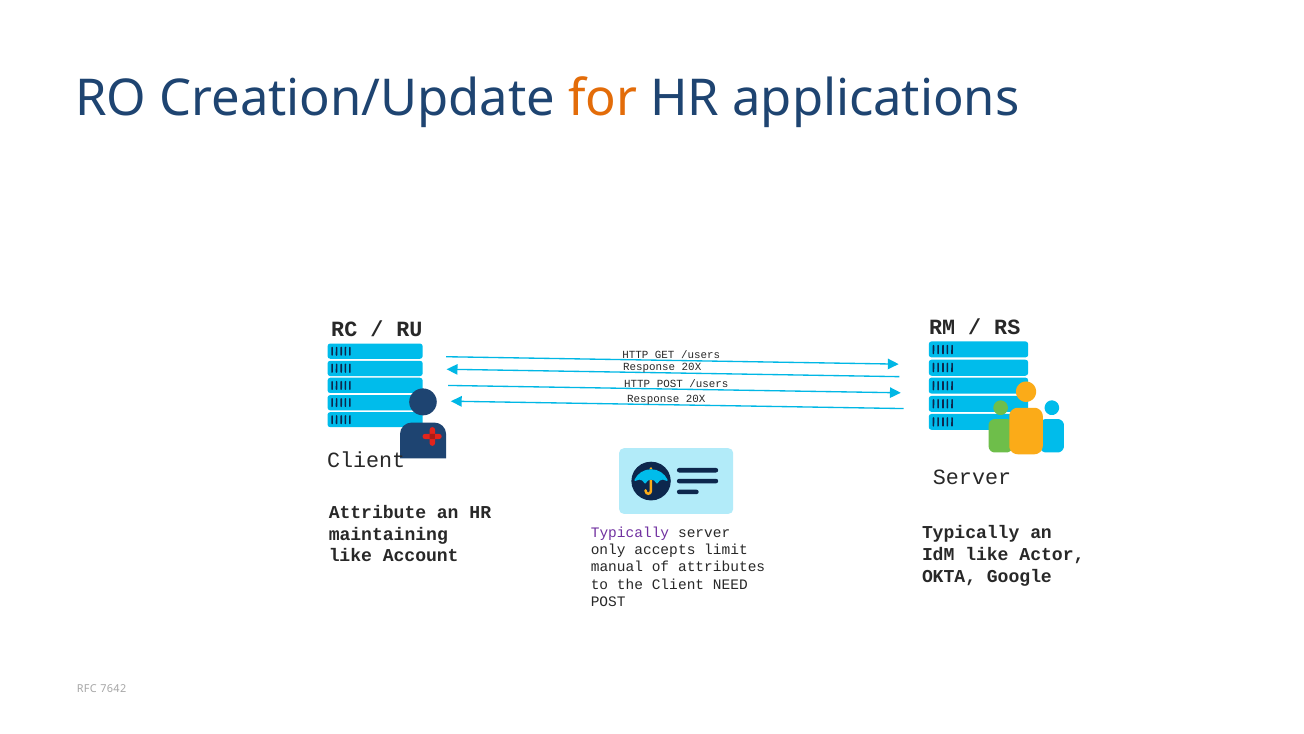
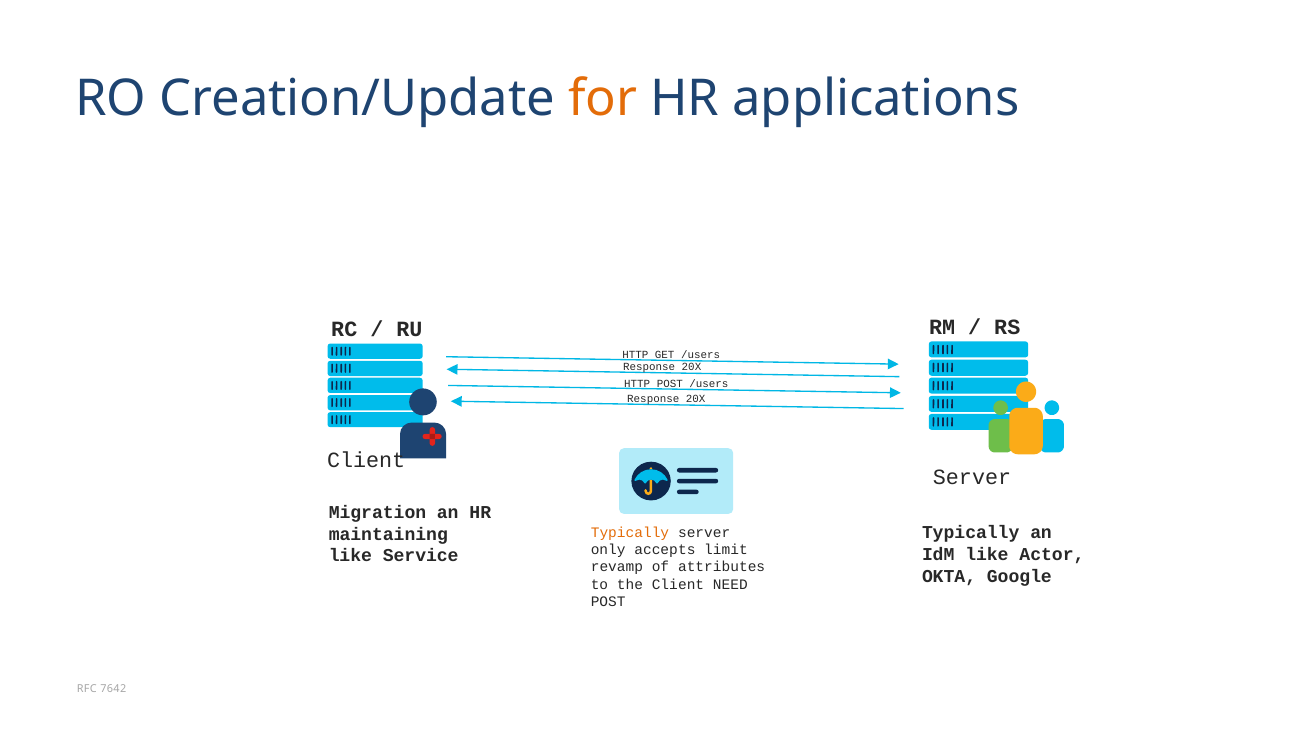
Attribute: Attribute -> Migration (377, 512)
Typically colour: purple -> orange (630, 532)
Account: Account -> Service (421, 556)
manual: manual -> revamp (617, 567)
